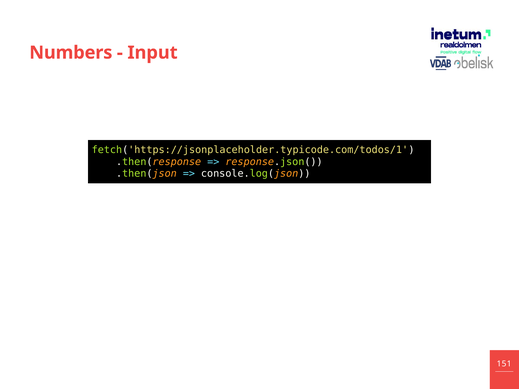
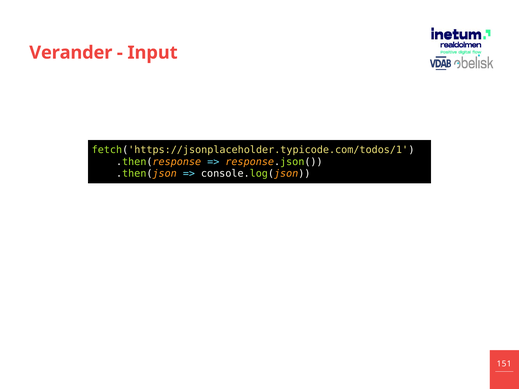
Numbers: Numbers -> Verander (71, 53)
